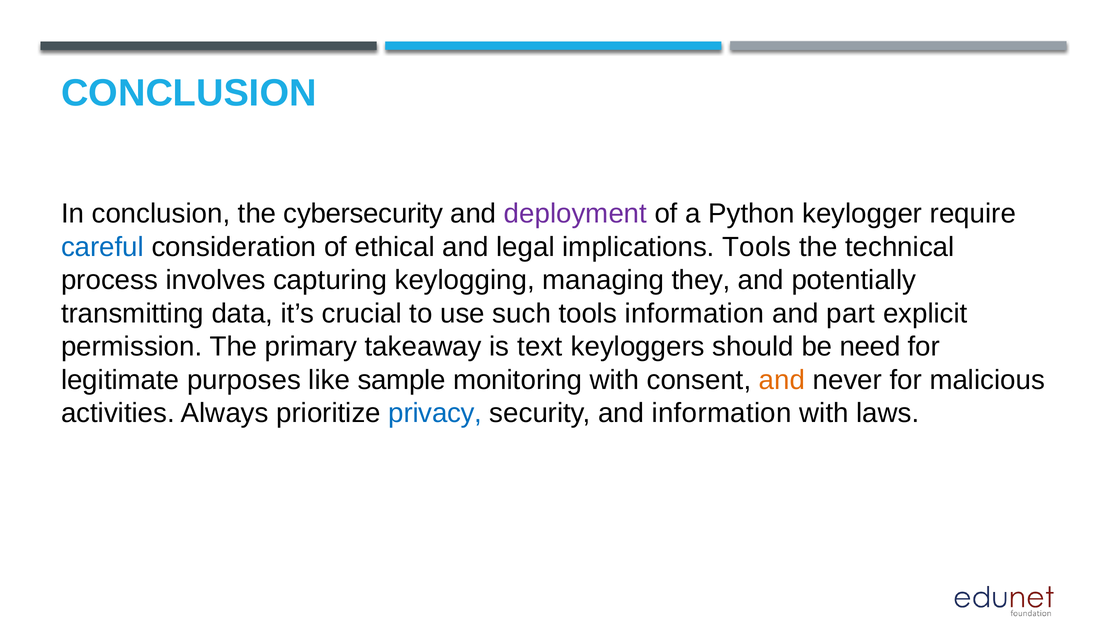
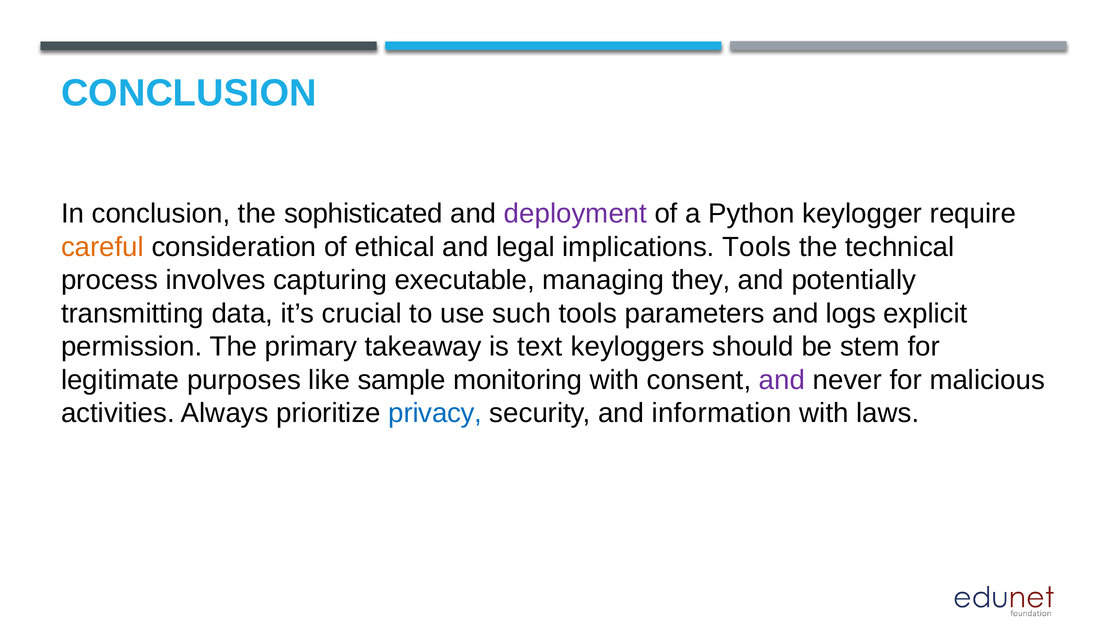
cybersecurity: cybersecurity -> sophisticated (363, 214)
careful colour: blue -> orange (103, 247)
keylogging: keylogging -> executable (465, 280)
tools information: information -> parameters (695, 313)
part: part -> logs (851, 313)
need: need -> stem (870, 346)
and colour: orange -> purple (782, 380)
